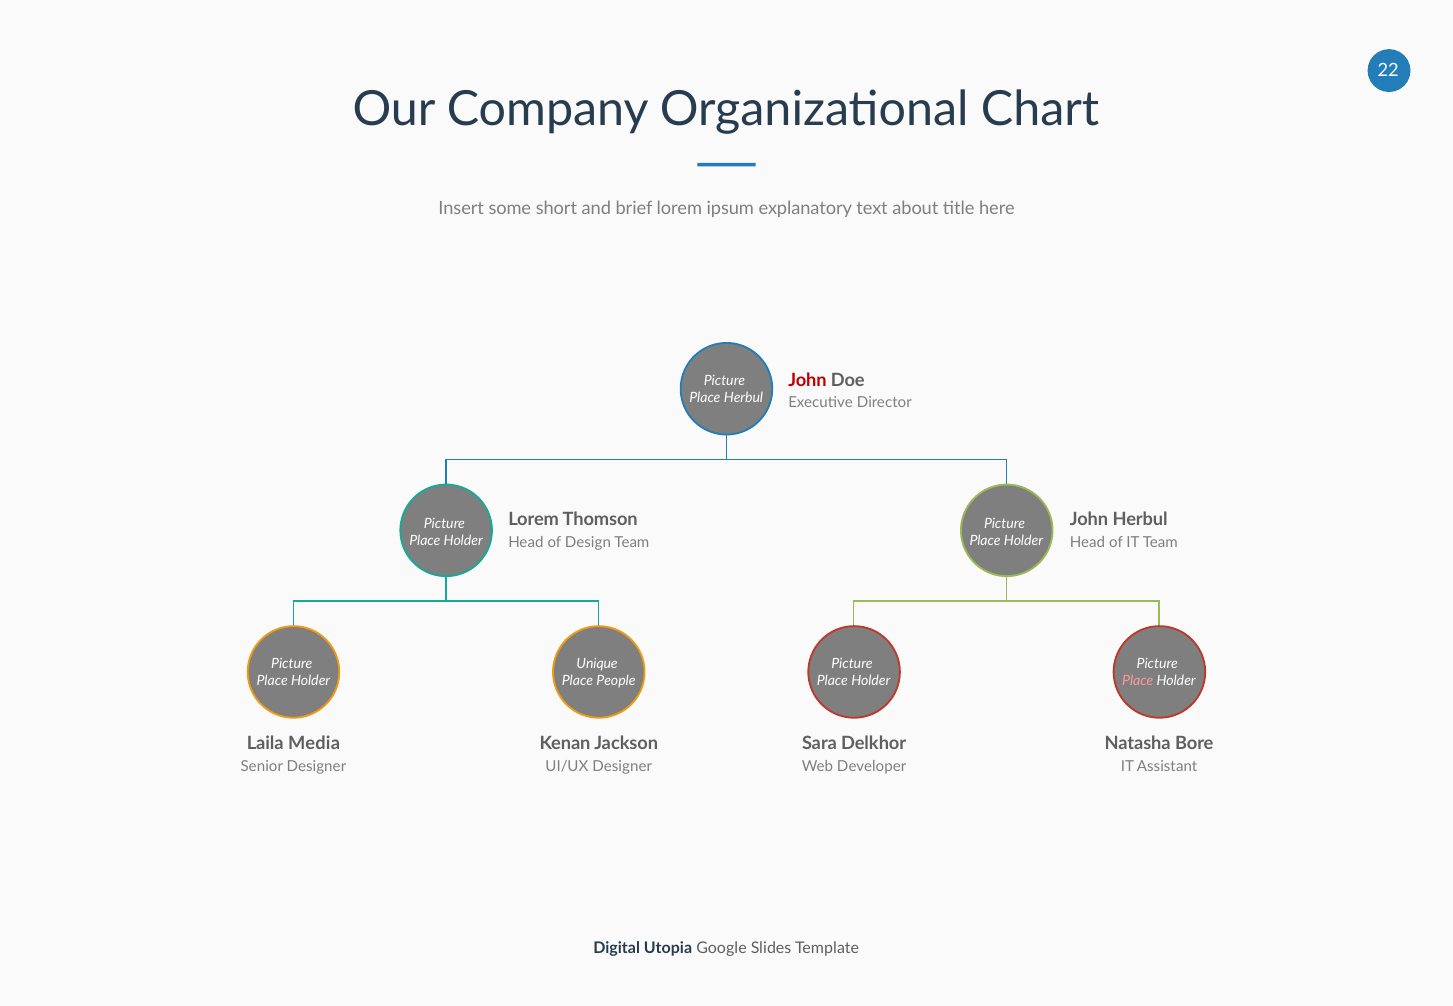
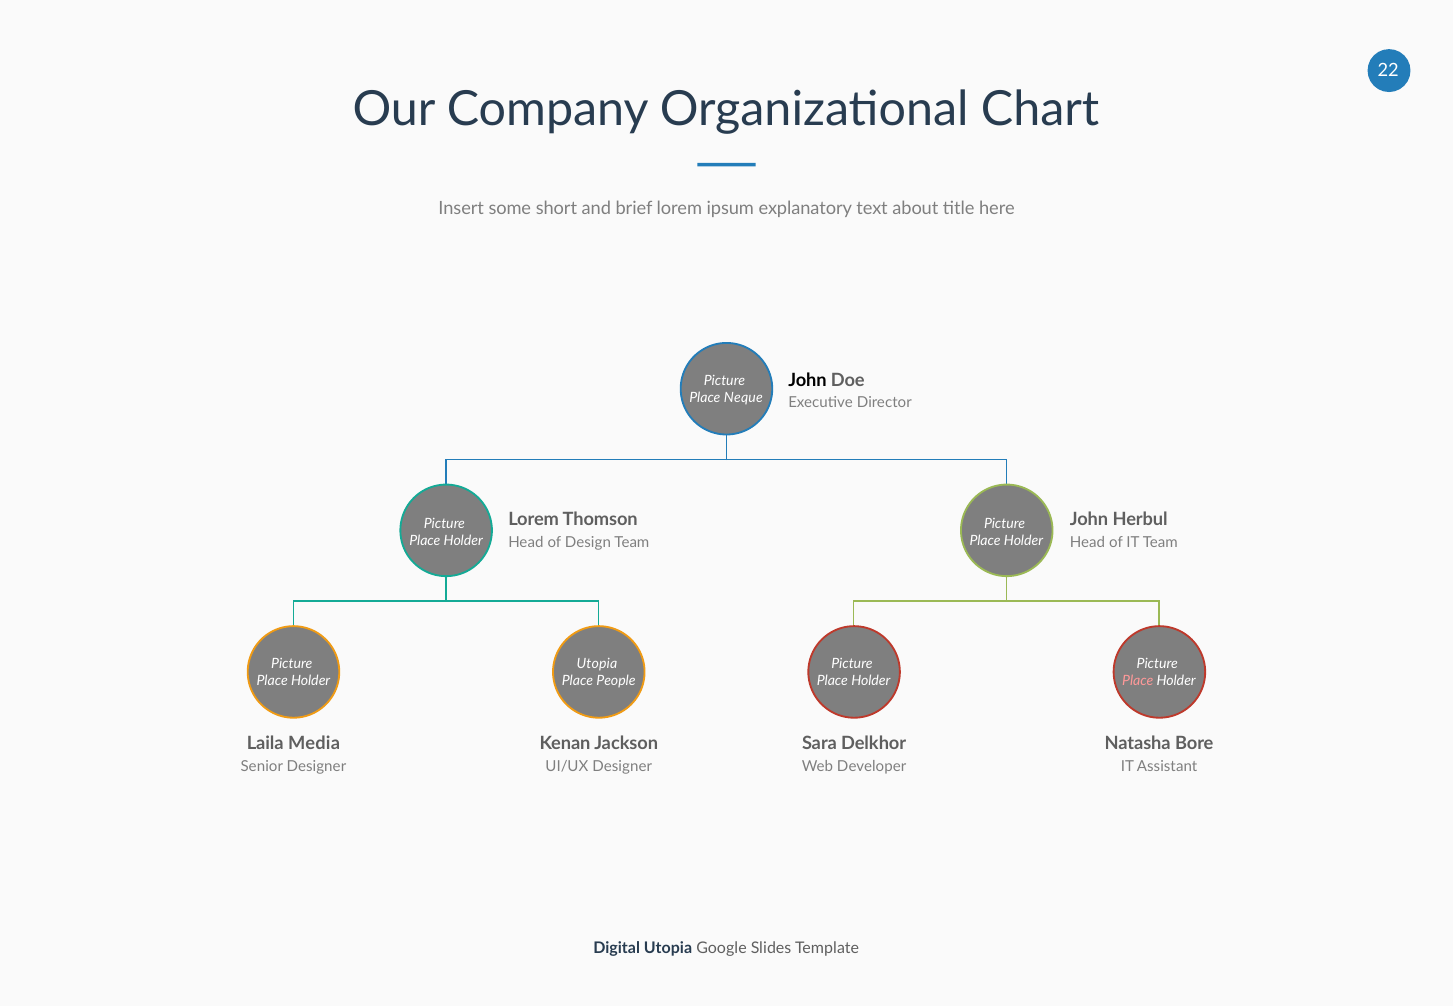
John colour: red -> black (807, 380)
Place Herbul: Herbul -> Neque (743, 397)
Unique: Unique -> Utopia (597, 664)
